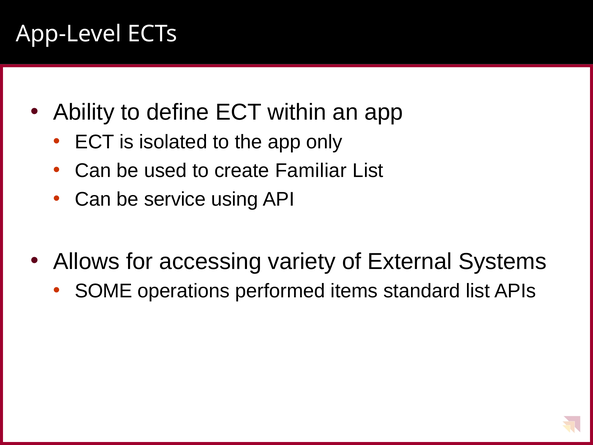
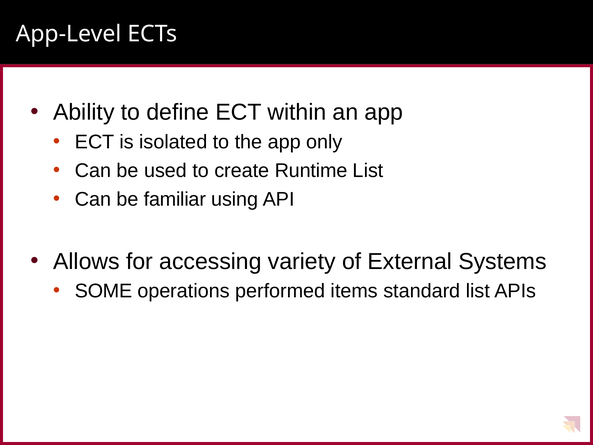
Familiar: Familiar -> Runtime (311, 171)
service: service -> familiar (175, 199)
